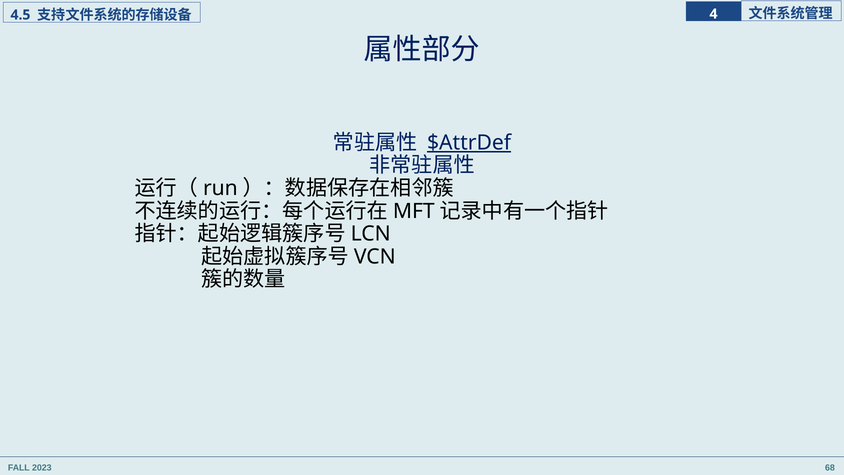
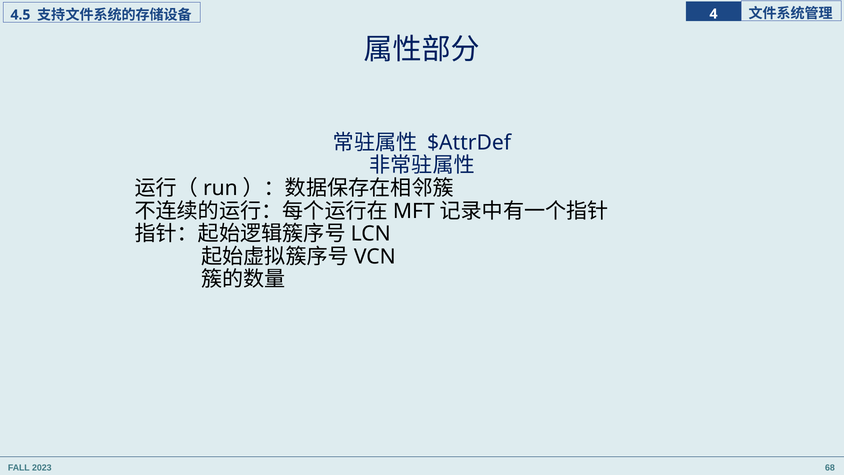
$AttrDef underline: present -> none (469, 143)
